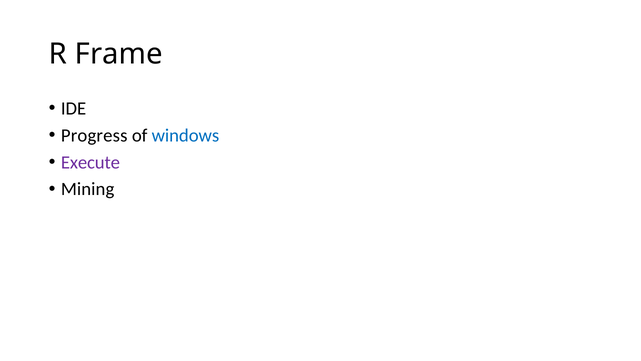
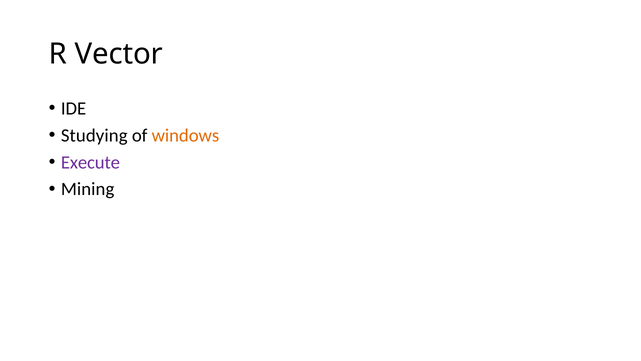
Frame: Frame -> Vector (119, 54)
Progress: Progress -> Studying (94, 135)
windows colour: blue -> orange (185, 135)
